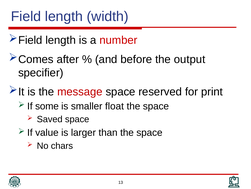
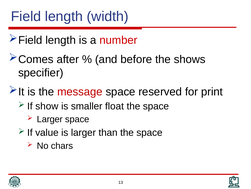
output: output -> shows (190, 59)
some: some -> show (47, 106)
Saved: Saved -> Larger (50, 119)
